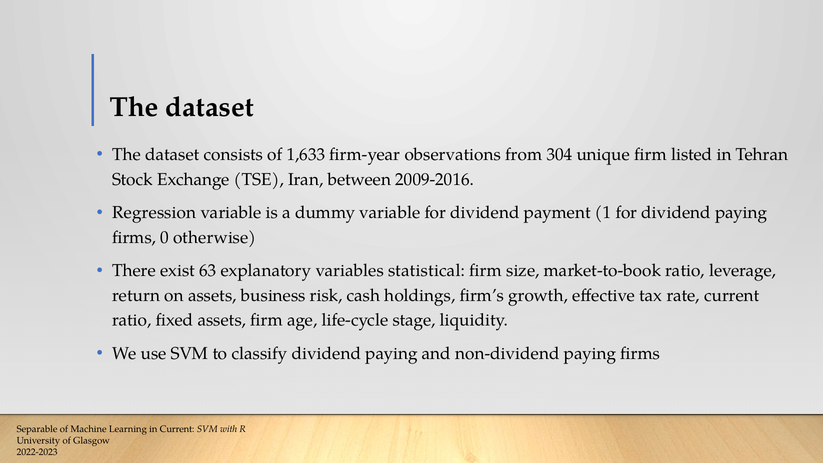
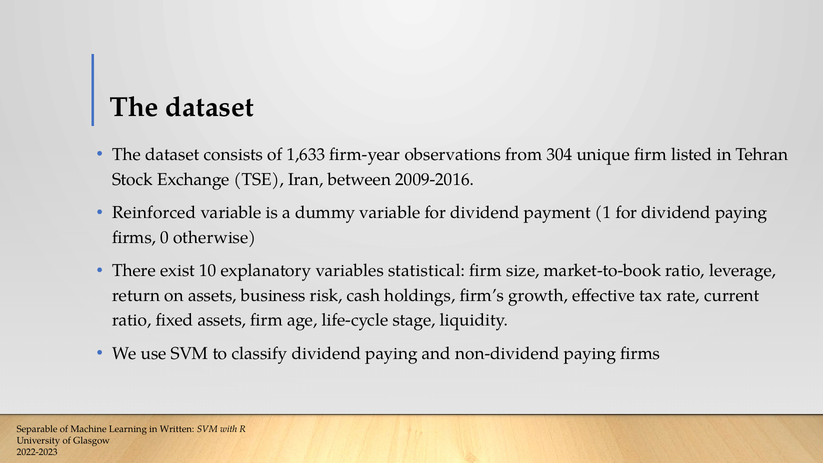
Regression: Regression -> Reinforced (154, 213)
63: 63 -> 10 (208, 271)
in Current: Current -> Written (177, 429)
